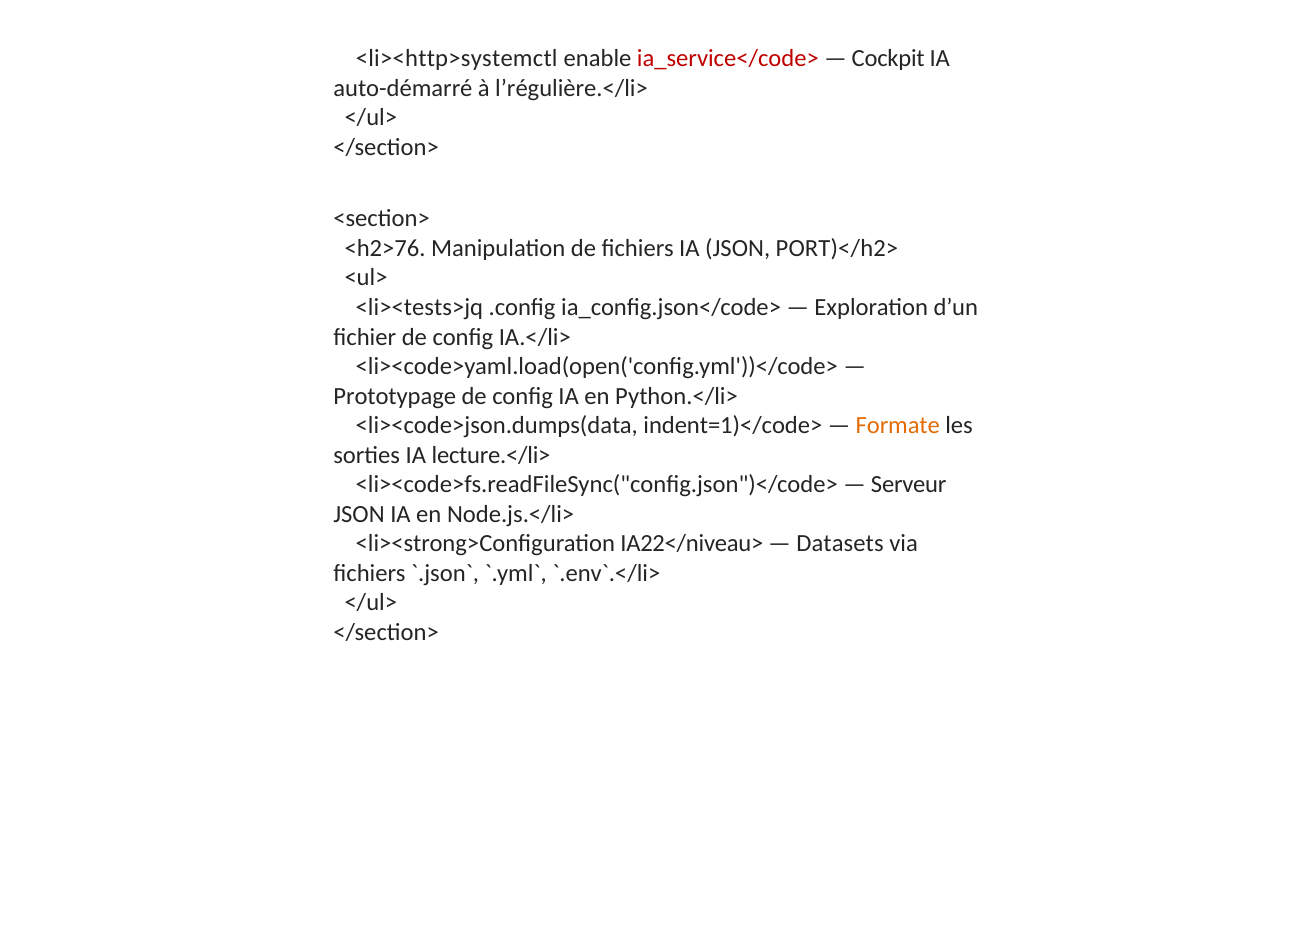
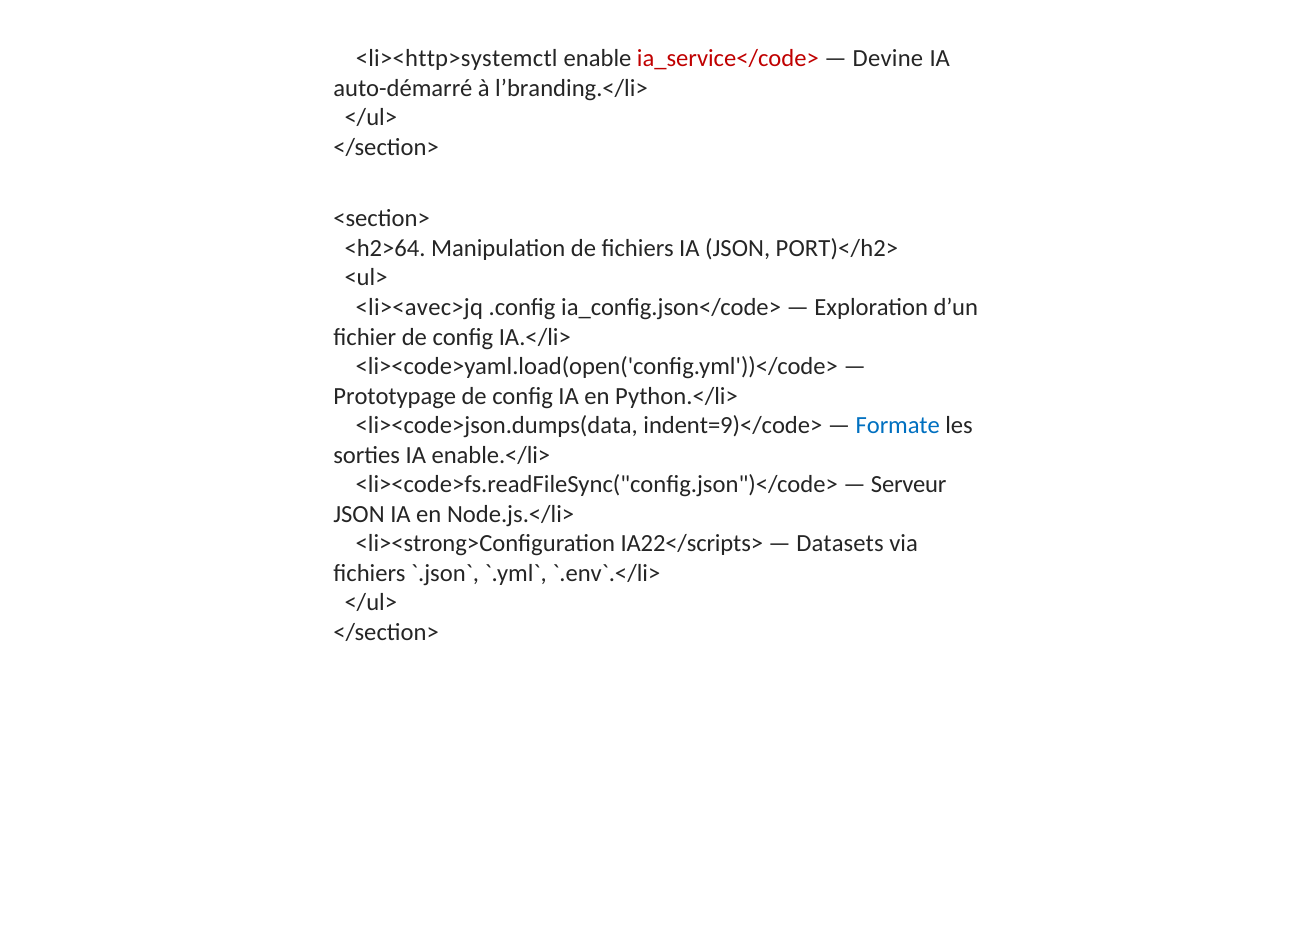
Cockpit: Cockpit -> Devine (888, 59)
l’régulière.</li>: l’régulière.</li> -> l’branding.</li> (572, 88)
<h2>76: <h2>76 -> <h2>64 (385, 248)
<li><tests>jq: <li><tests>jq -> <li><avec>jq (419, 308)
indent=1)</code>: indent=1)</code> -> indent=9)</code> (733, 426)
Formate colour: orange -> blue (898, 426)
lecture.</li>: lecture.</li> -> enable.</li> (491, 455)
IA22</niveau>: IA22</niveau> -> IA22</scripts> (692, 544)
